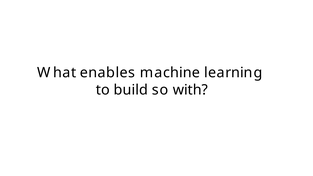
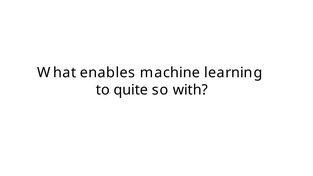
build: build -> quite (131, 90)
